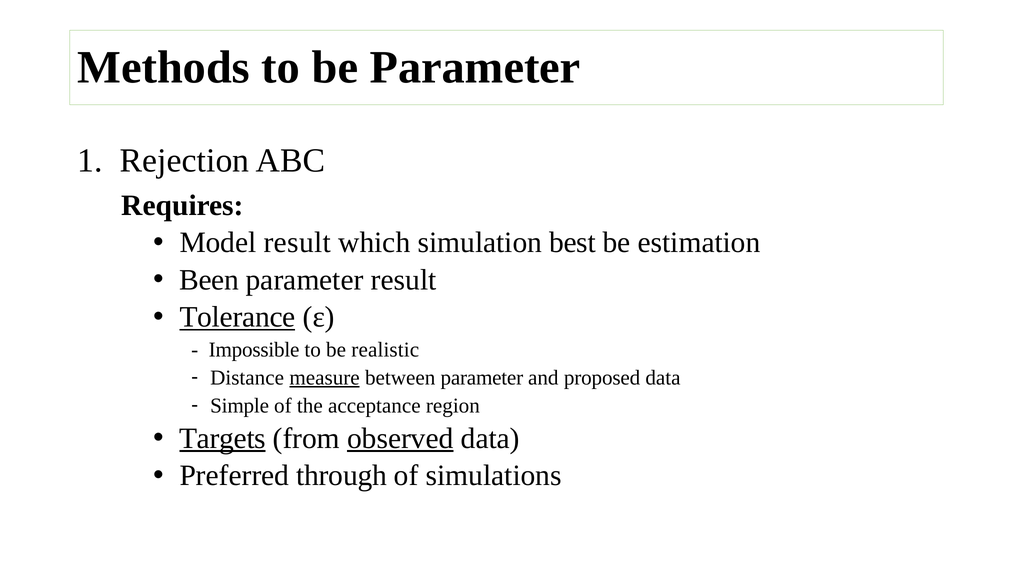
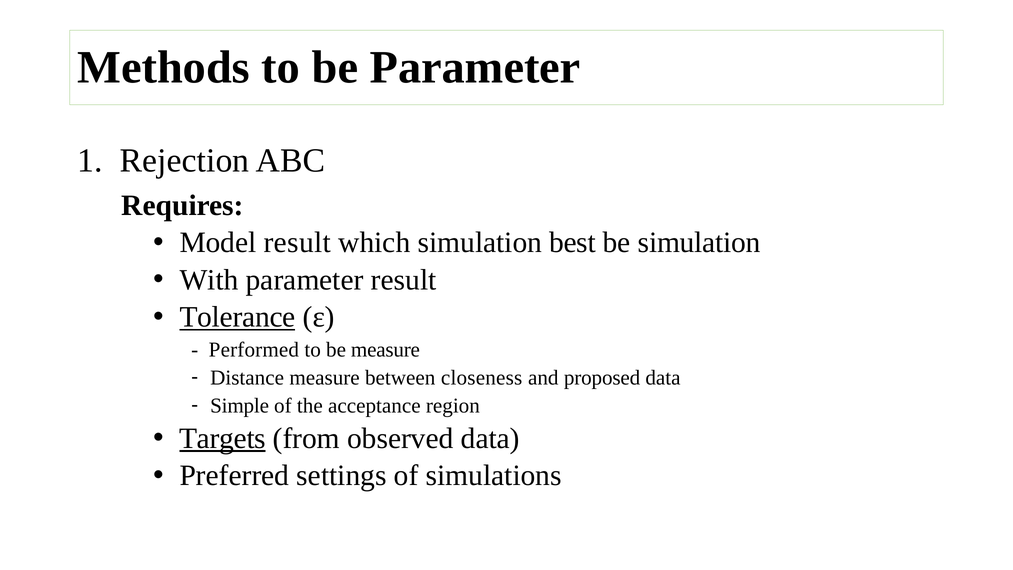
be estimation: estimation -> simulation (699, 243)
Been: Been -> With (209, 280)
Impossible: Impossible -> Performed (254, 350)
be realistic: realistic -> measure (385, 350)
measure underline: present -> none (325, 378)
between parameter: parameter -> closeness (482, 378)
observed underline: present -> none (400, 438)
through: through -> settings (342, 475)
